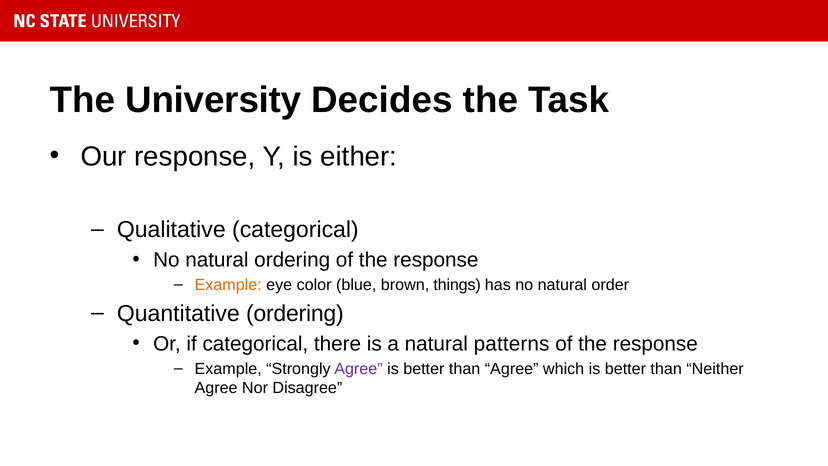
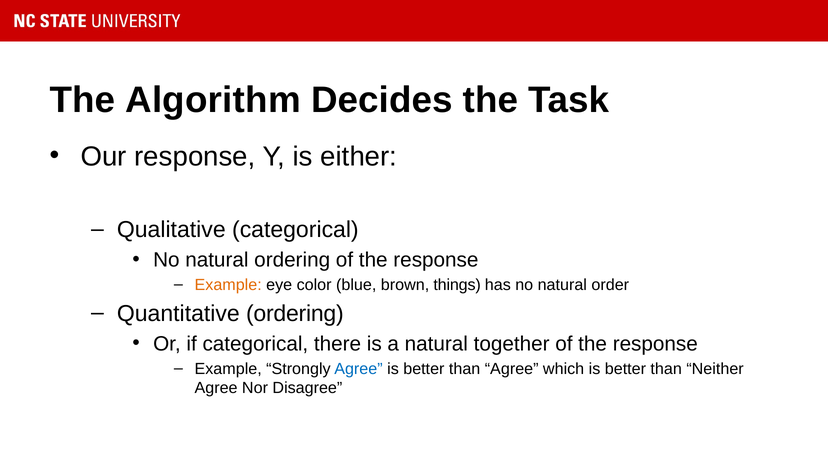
University: University -> Algorithm (213, 100)
patterns: patterns -> together (512, 344)
Agree colour: purple -> blue (358, 369)
